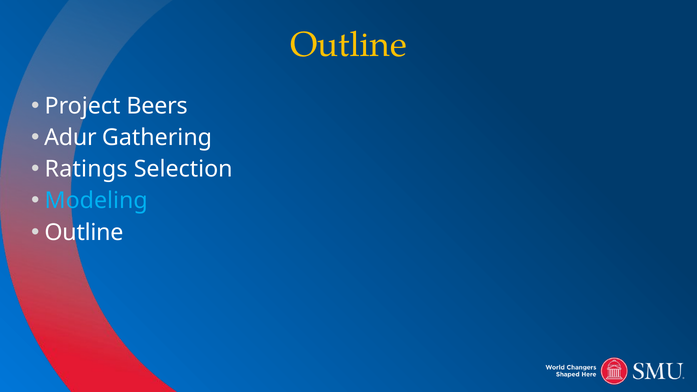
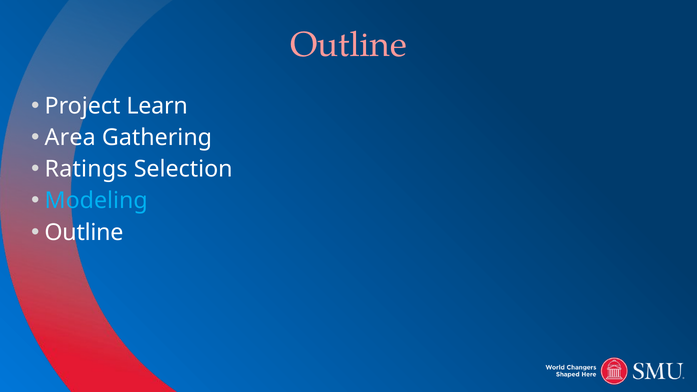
Outline colour: yellow -> pink (348, 45)
Beers: Beers -> Learn (157, 106)
Adur: Adur -> Area (70, 138)
